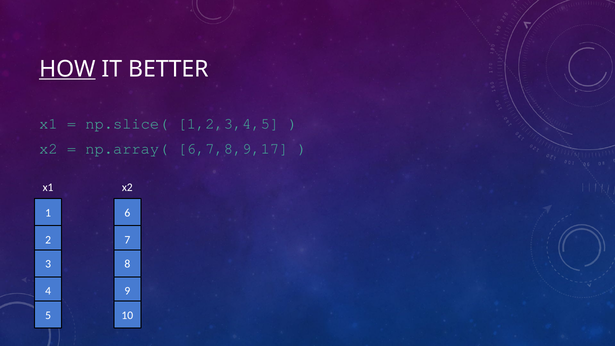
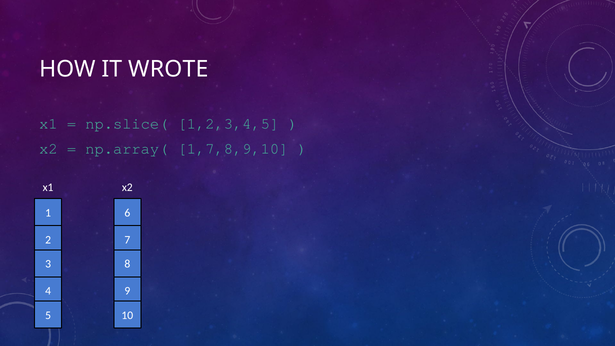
HOW underline: present -> none (67, 69)
BETTER: BETTER -> WROTE (168, 69)
6,7,8,9,17: 6,7,8,9,17 -> 1,7,8,9,10 (233, 149)
